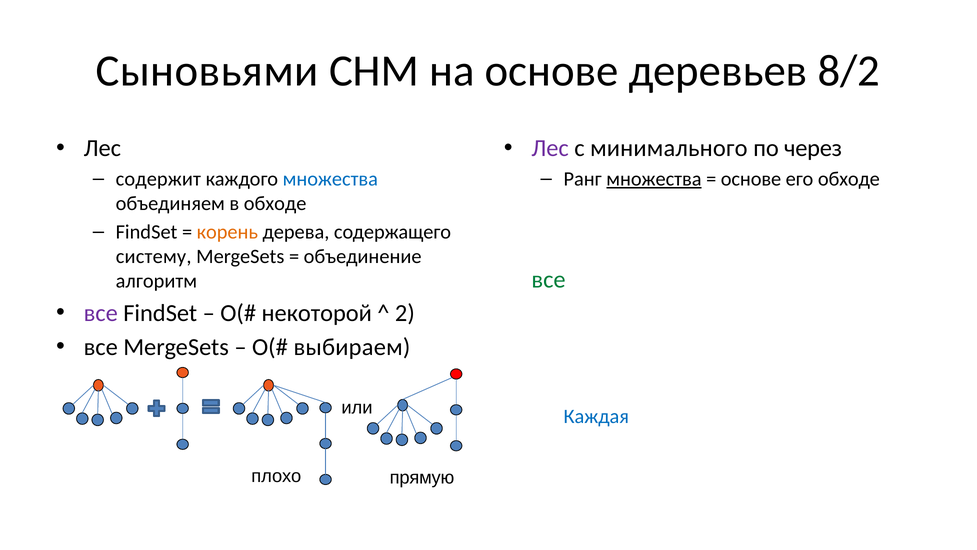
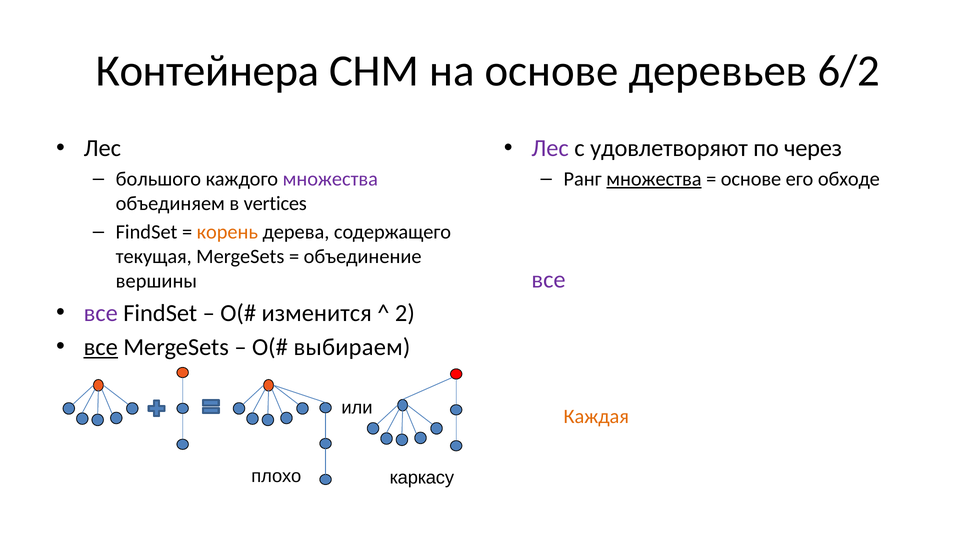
Сыновьями: Сыновьями -> Контейнера (207, 71)
8/2: 8/2 -> 6/2 (849, 71)
минимального: минимального -> удовлетворяют (669, 148)
содержит: содержит -> большого (158, 179)
множества colour: blue -> purple (330, 179)
в обходе: обходе -> vertices (275, 203)
систему: систему -> текущая (154, 256)
все colour: green -> purple (549, 279)
алгоритм: алгоритм -> вершины (156, 281)
некоторой: некоторой -> изменится (317, 313)
все underline: none -> present (101, 347)
Каждая colour: blue -> orange (596, 416)
прямую: прямую -> каркасу (422, 477)
